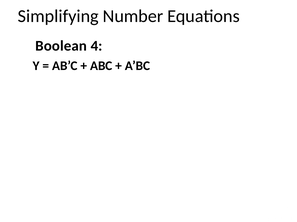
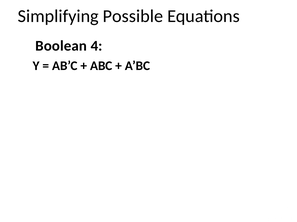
Number: Number -> Possible (133, 16)
